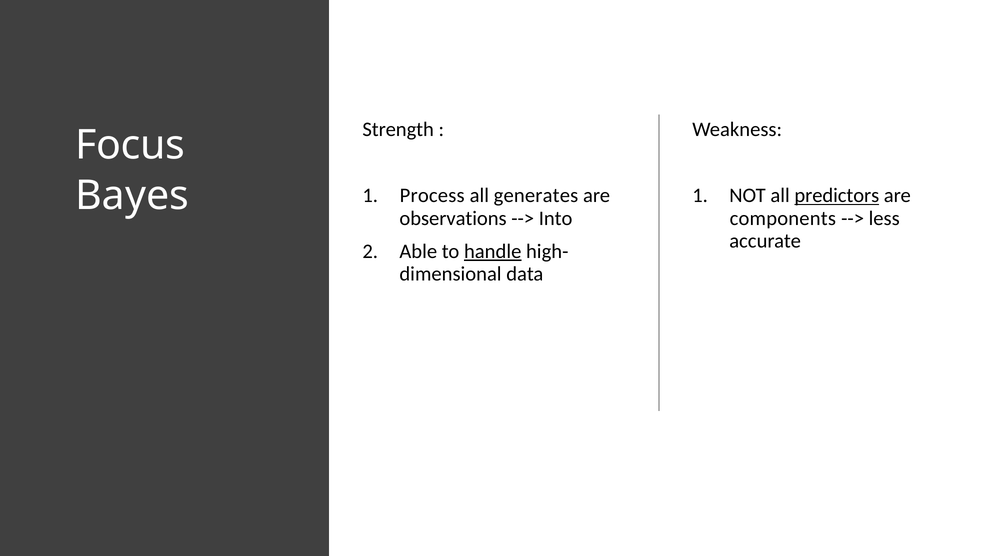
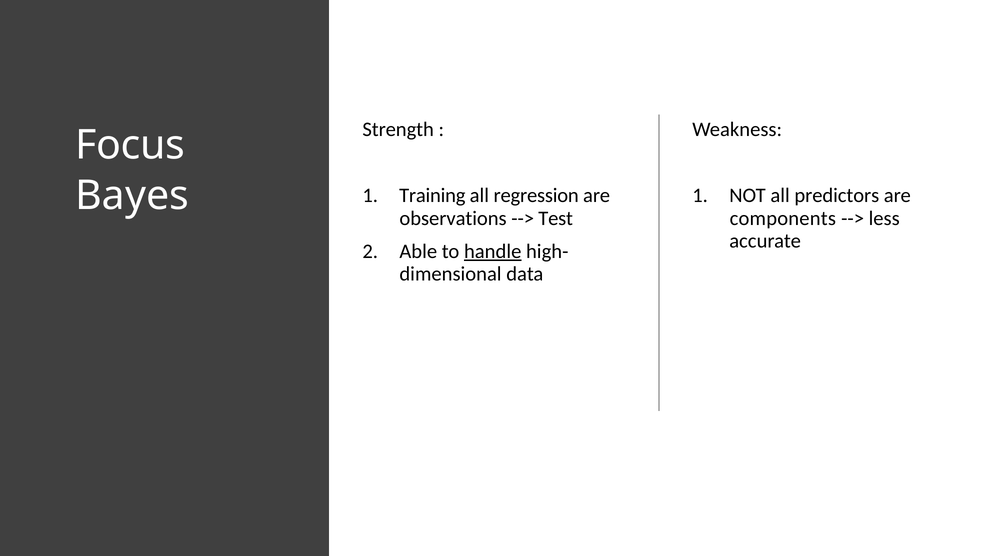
Process: Process -> Training (432, 195)
generates: generates -> regression (536, 195)
predictors underline: present -> none (837, 195)
Into: Into -> Test (556, 218)
